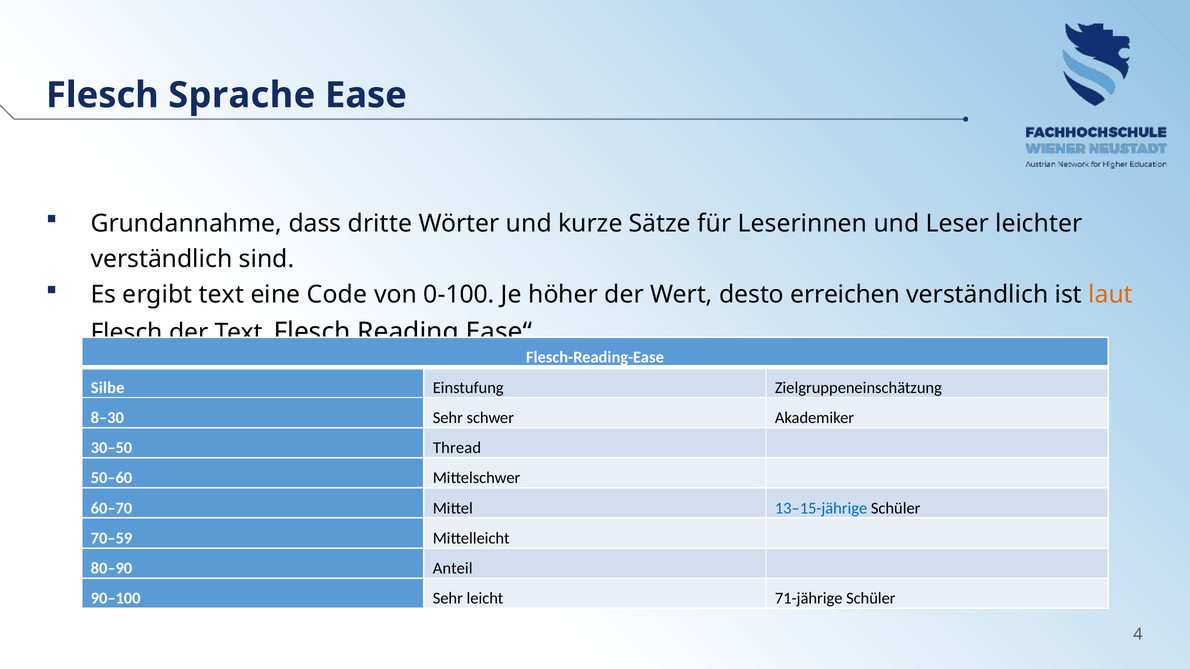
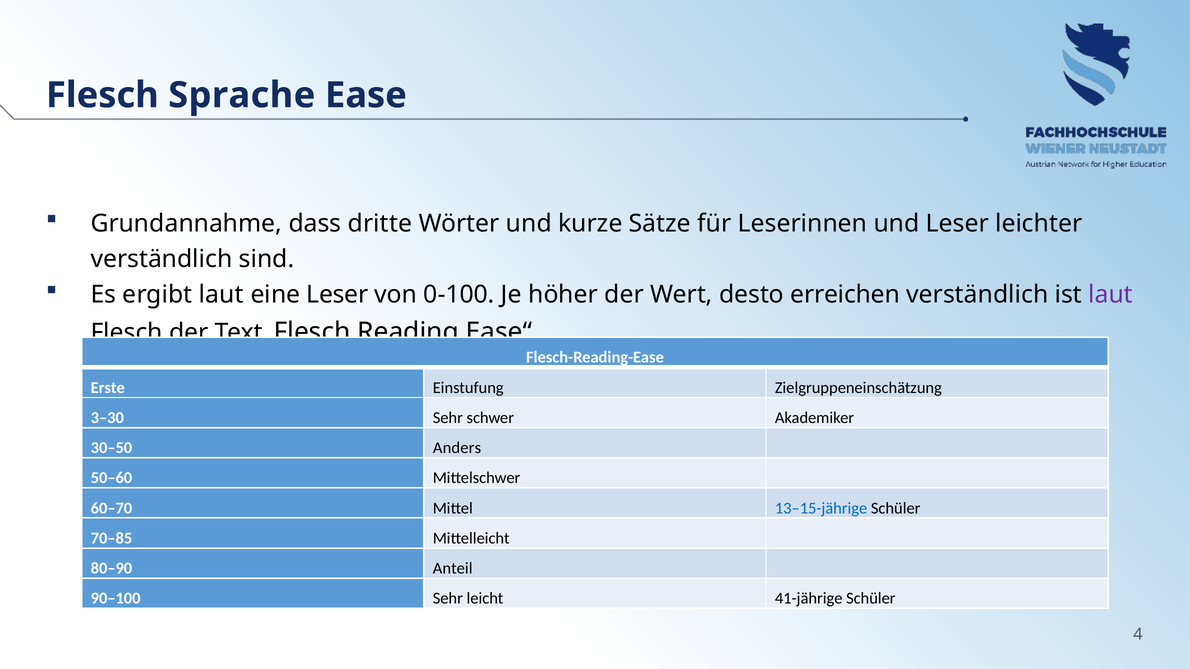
ergibt text: text -> laut (221, 295)
eine Code: Code -> Leser (337, 295)
laut colour: orange -> purple (1111, 295)
Silbe: Silbe -> Erste (108, 388)
8–30: 8–30 -> 3–30 (107, 418)
Thread: Thread -> Anders (457, 448)
70–59: 70–59 -> 70–85 (111, 538)
71-jährige: 71-jährige -> 41-jährige (809, 599)
